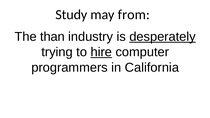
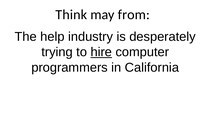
Study: Study -> Think (71, 15)
than: than -> help (52, 37)
desperately underline: present -> none (163, 37)
